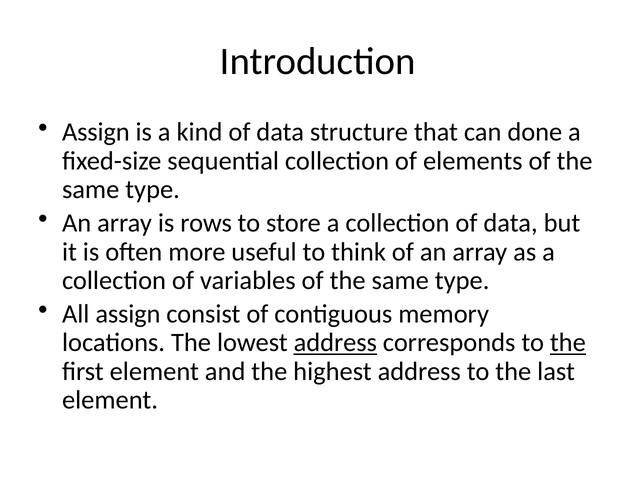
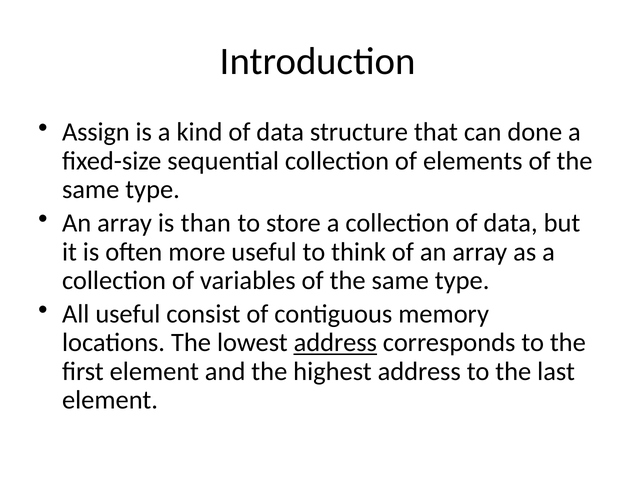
rows: rows -> than (206, 223)
All assign: assign -> useful (128, 314)
the underline: present -> none (568, 343)
